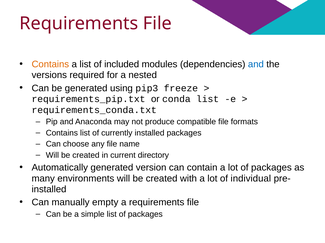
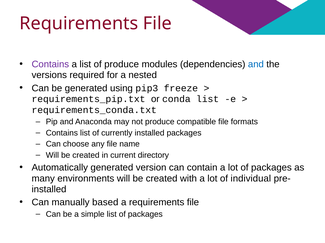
Contains colour: orange -> purple (50, 64)
of included: included -> produce (122, 64)
empty: empty -> based (105, 203)
